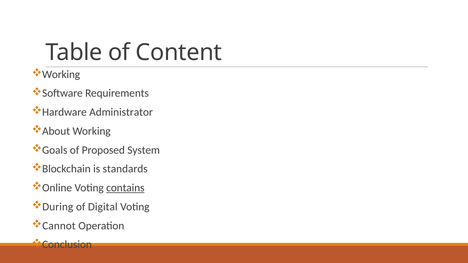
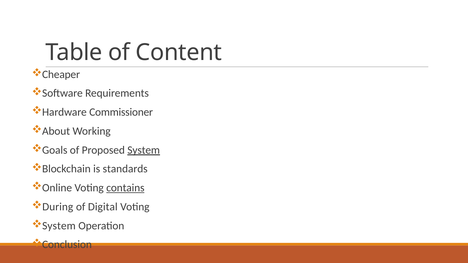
Working: Working -> Cheaper (61, 74)
Administrator: Administrator -> Commissioner (121, 112)
System underline: none -> present (144, 150)
Cannot: Cannot -> System (59, 226)
